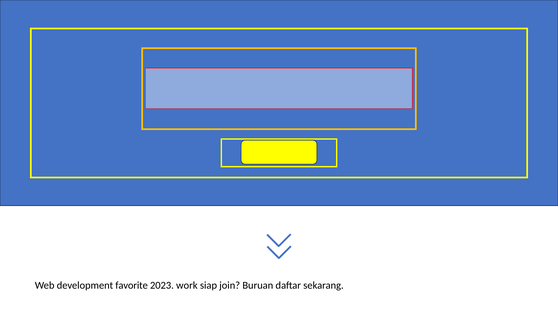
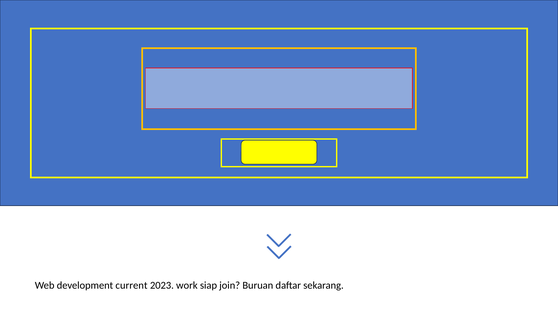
favorite: favorite -> current (131, 285)
